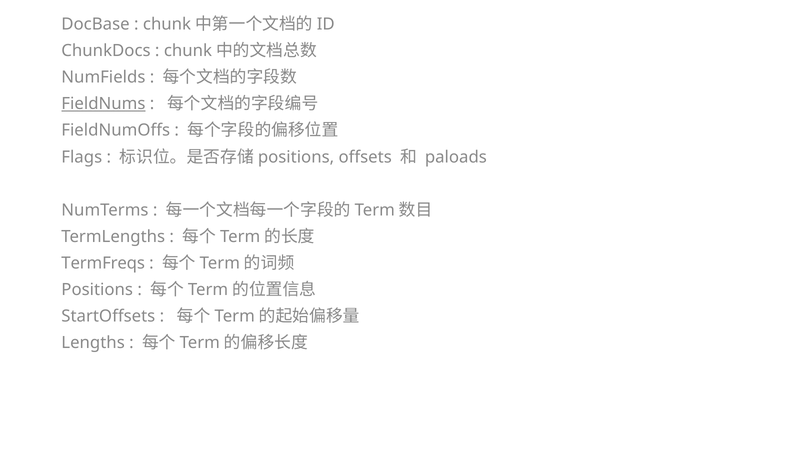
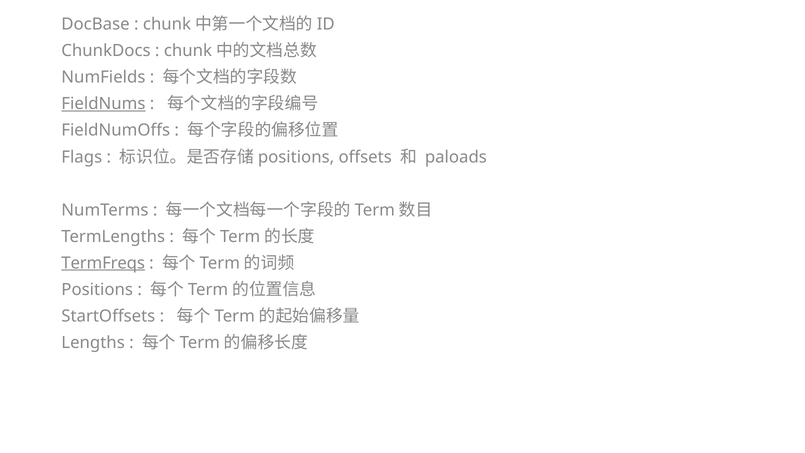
TermFreqs underline: none -> present (103, 263)
